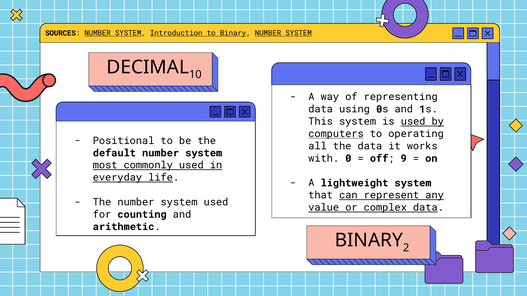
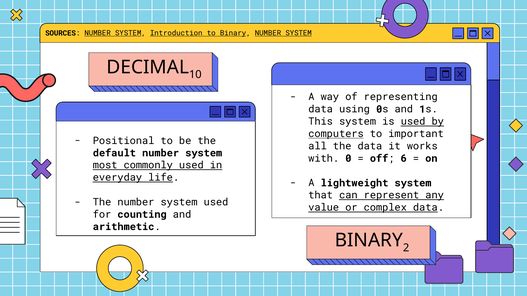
operating: operating -> important (416, 134)
9: 9 -> 6 (404, 159)
